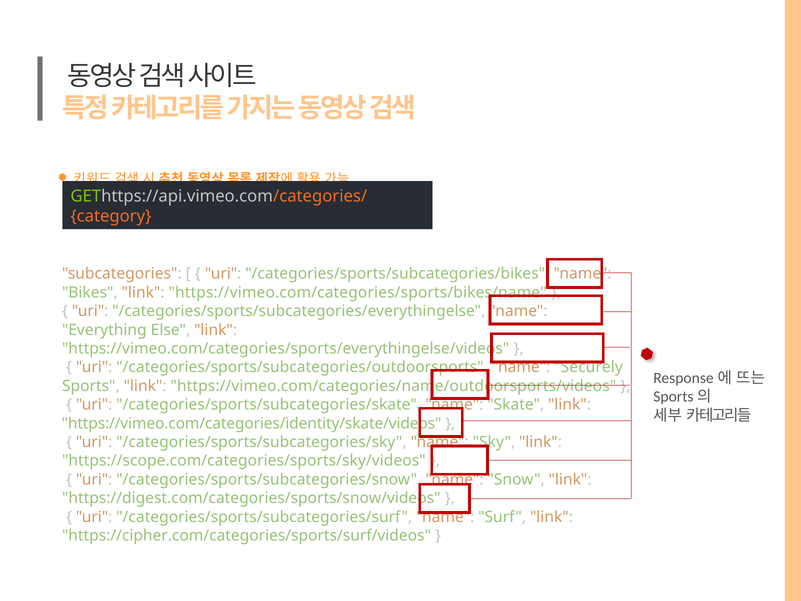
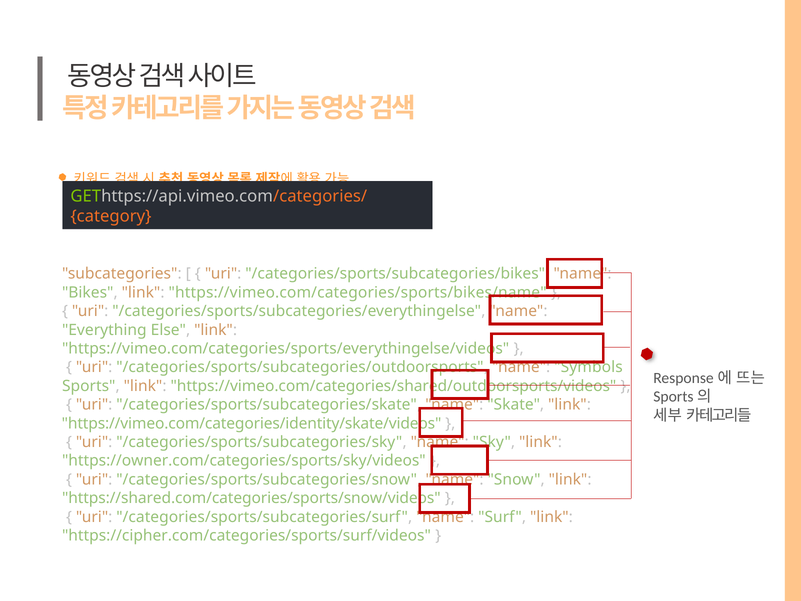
Securely: Securely -> Symbols (589, 367)
https://vimeo.com/categories/name/outdoorsports/videos: https://vimeo.com/categories/name/outdoorsports/videos -> https://vimeo.com/categories/shared/outdoorsports/videos (393, 386)
https://scope.com/categories/sports/sky/videos: https://scope.com/categories/sports/sky/videos -> https://owner.com/categories/sports/sky/videos (244, 461)
https://digest.com/categories/sports/snow/videos: https://digest.com/categories/sports/snow/videos -> https://shared.com/categories/sports/snow/videos (251, 498)
